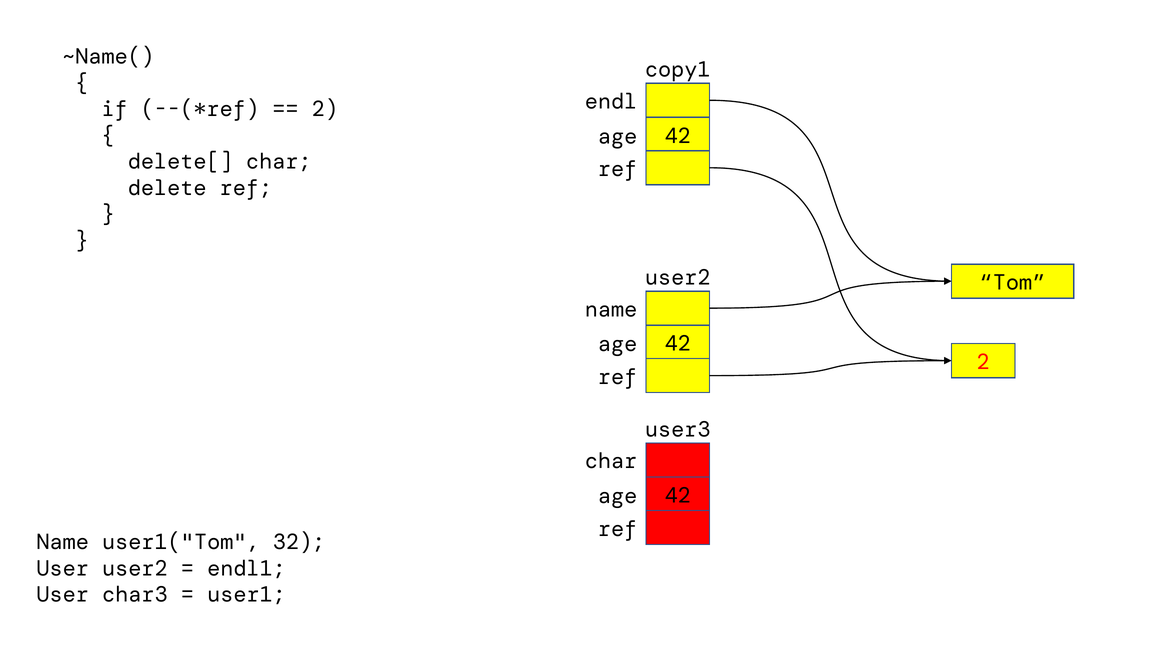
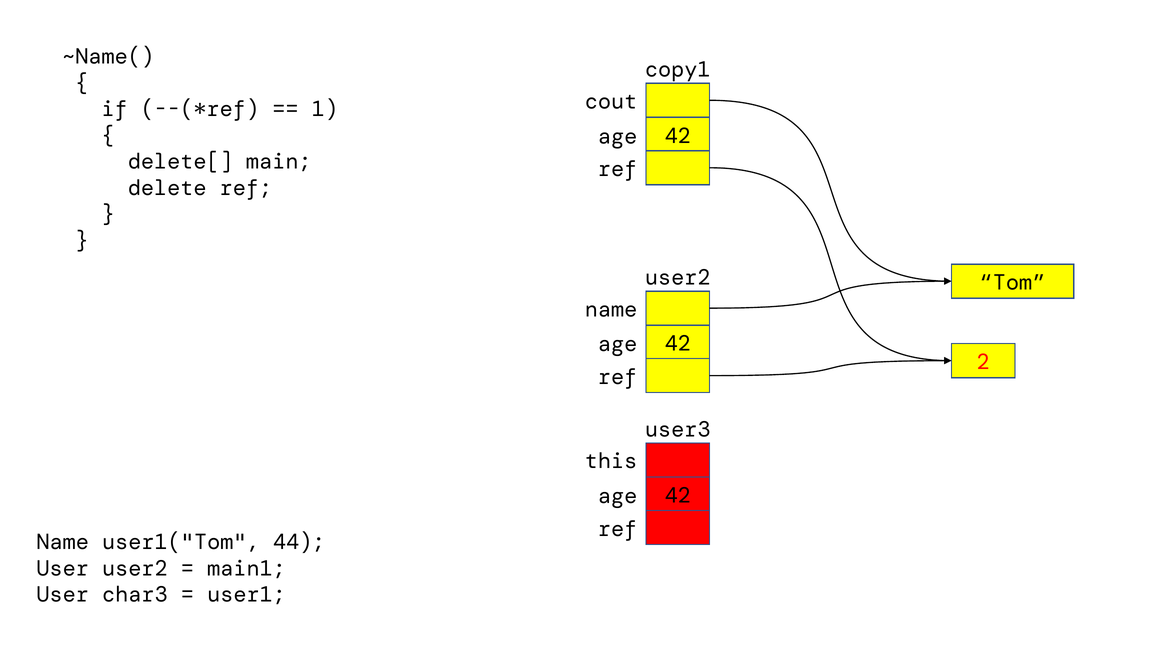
endl: endl -> cout (611, 102)
2: 2 -> 1 (325, 109)
delete[ char: char -> main (279, 162)
char: char -> this (611, 462)
32: 32 -> 44 (299, 543)
endl1: endl1 -> main1 (247, 569)
